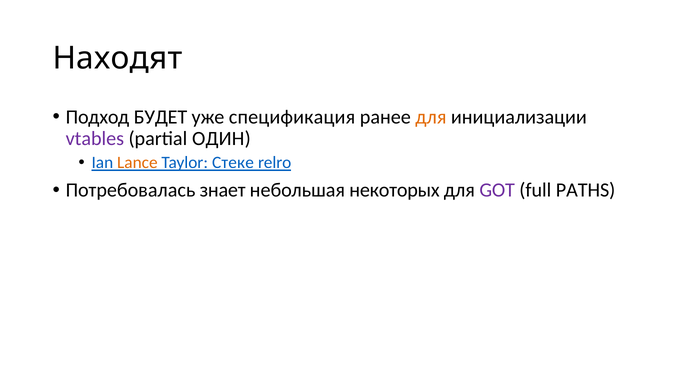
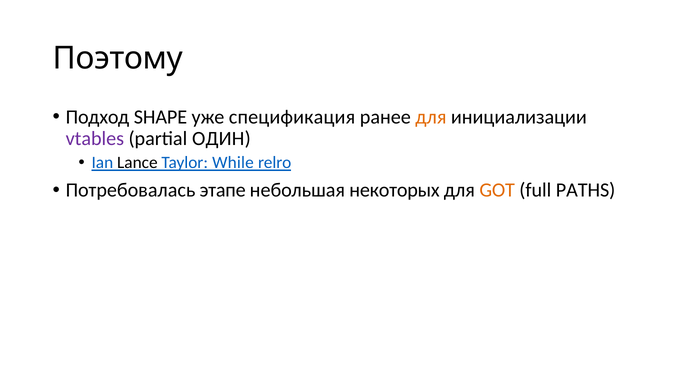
Находят: Находят -> Поэтому (118, 58)
БУДЕТ: БУДЕТ -> SHAPE (160, 117)
Lance colour: orange -> black (137, 163)
Стеке: Стеке -> While (233, 163)
знает: знает -> этапе (223, 190)
GOT colour: purple -> orange (497, 190)
